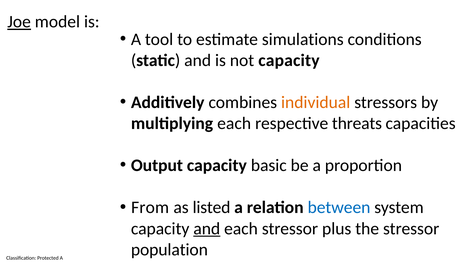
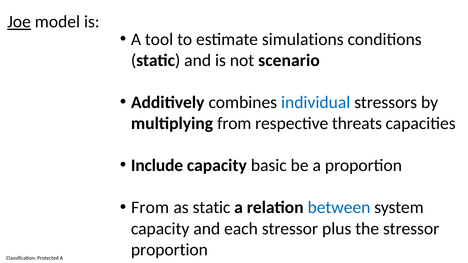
not capacity: capacity -> scenario (289, 60)
individual colour: orange -> blue (316, 102)
multiplying each: each -> from (234, 123)
Output: Output -> Include (157, 166)
as listed: listed -> static (212, 208)
and underline: present -> none (207, 229)
population: population -> proportion (169, 250)
